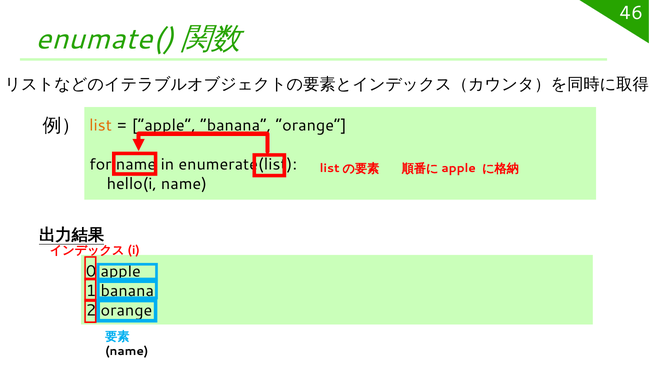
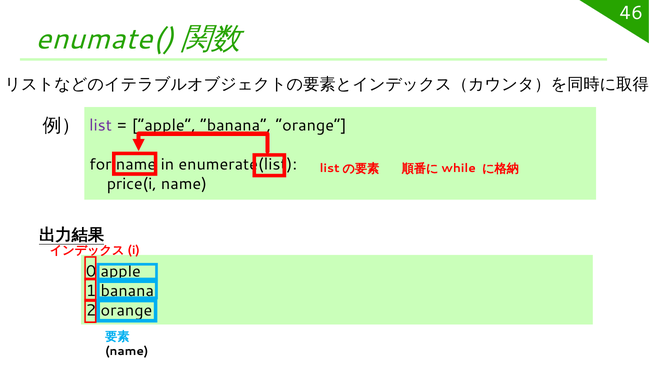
list colour: orange -> purple (101, 125)
apple: apple -> while (459, 168)
hello(i: hello(i -> price(i (132, 184)
